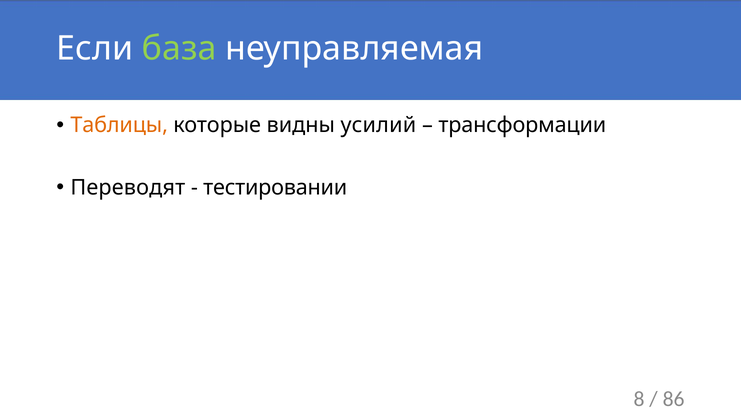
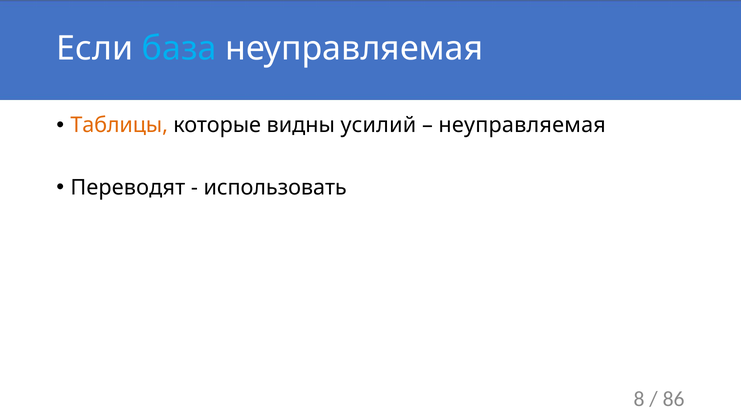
база colour: light green -> light blue (179, 48)
трансформации: трансформации -> неуправляемая (522, 125)
тестировании: тестировании -> использовать (275, 187)
